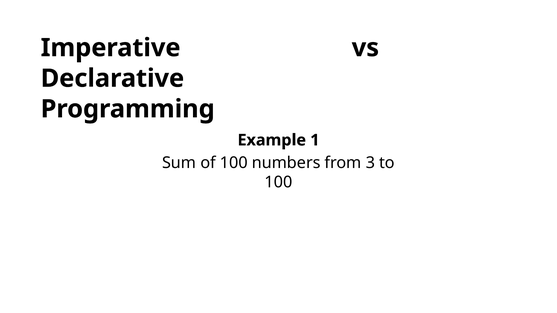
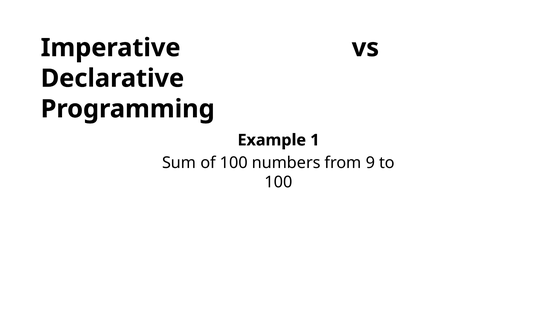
3: 3 -> 9 (370, 163)
